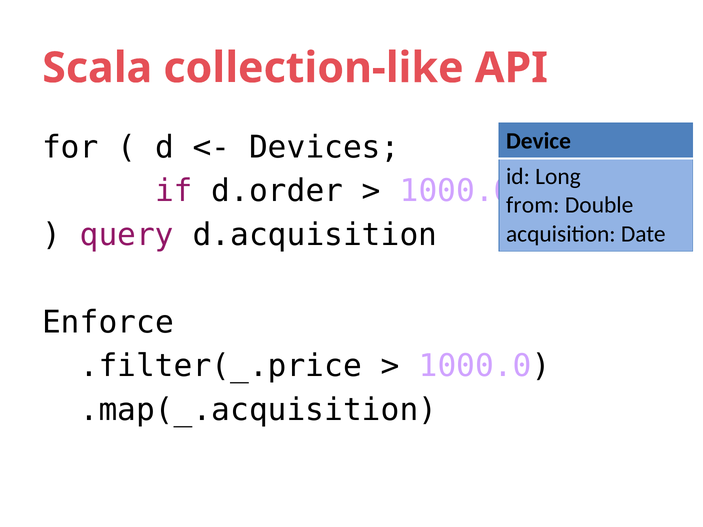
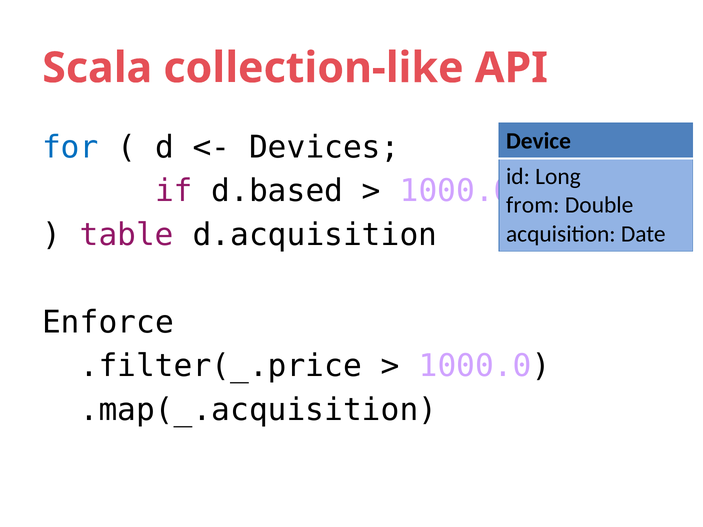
for colour: black -> blue (70, 147)
d.order: d.order -> d.based (277, 191)
query: query -> table (127, 235)
